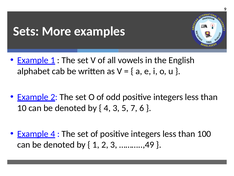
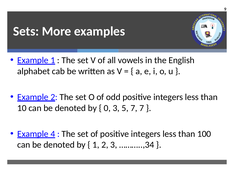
4: 4 -> 0 (107, 108)
7 6: 6 -> 7 (142, 108)
………..,49: ………..,49 -> ………..,34 (137, 144)
